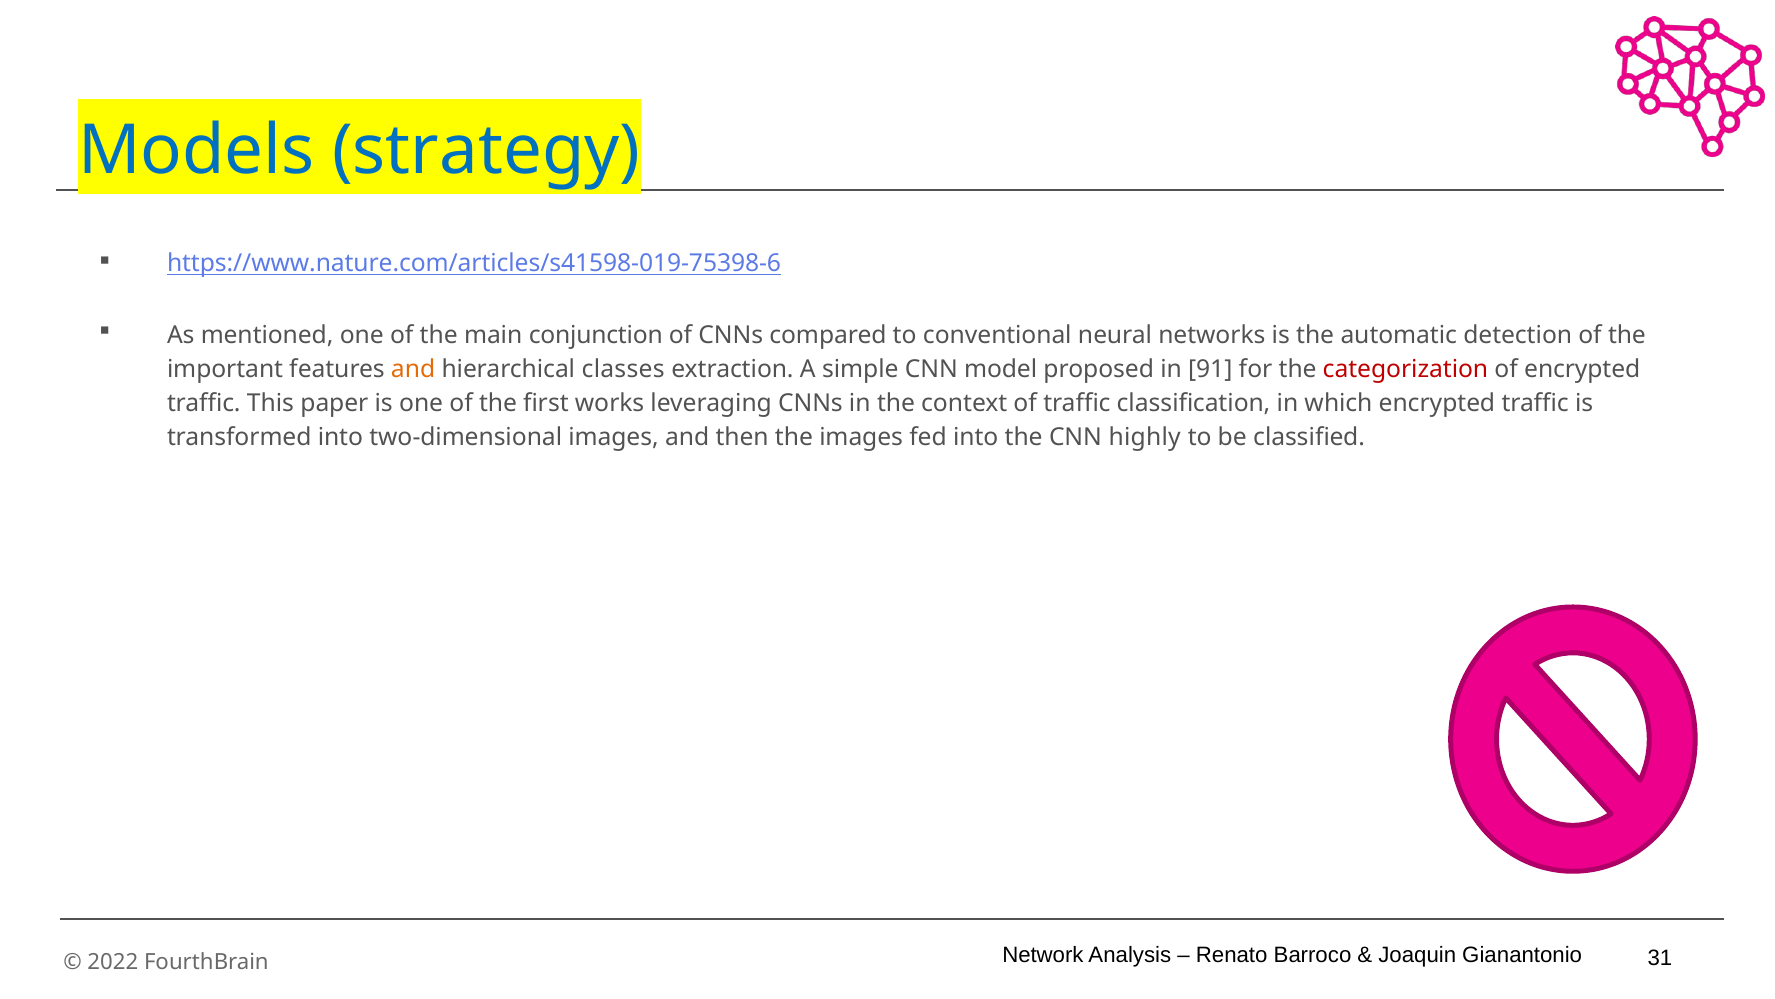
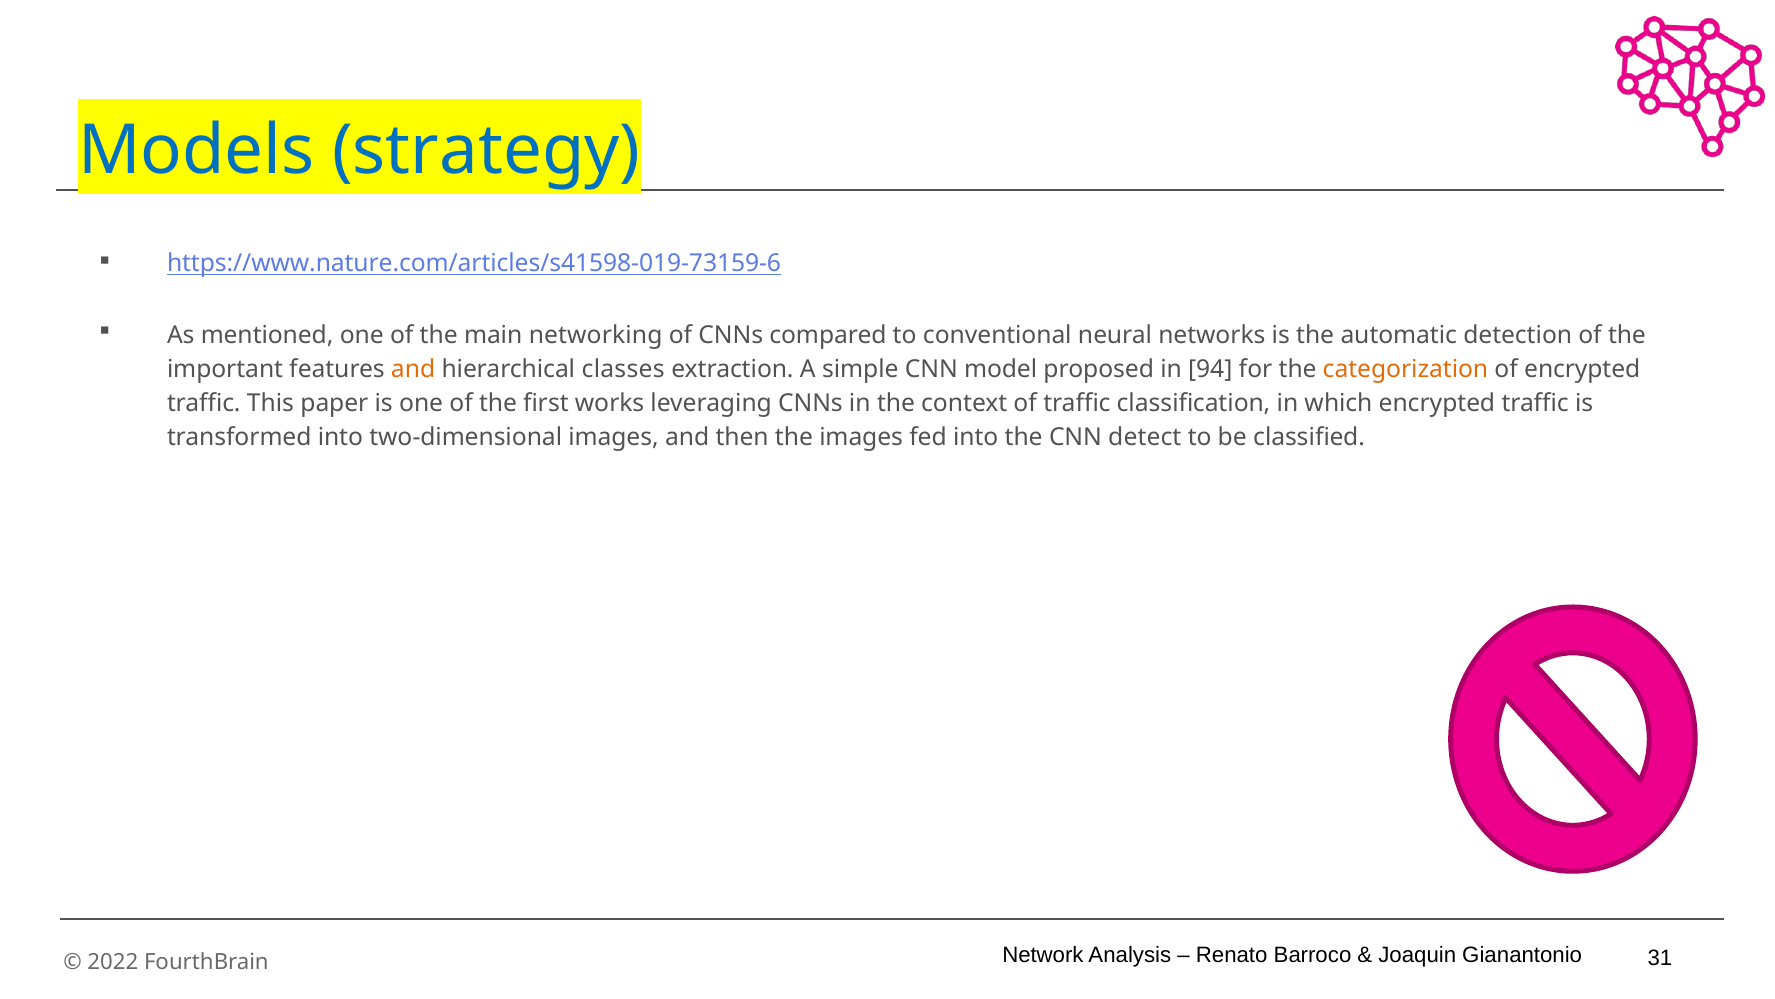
https://www.nature.com/articles/s41598-019-75398-6: https://www.nature.com/articles/s41598-019-75398-6 -> https://www.nature.com/articles/s41598-019-73159-6 (474, 263)
conjunction: conjunction -> networking (596, 335)
91: 91 -> 94 (1210, 369)
categorization colour: red -> orange (1405, 369)
highly: highly -> detect (1145, 437)
